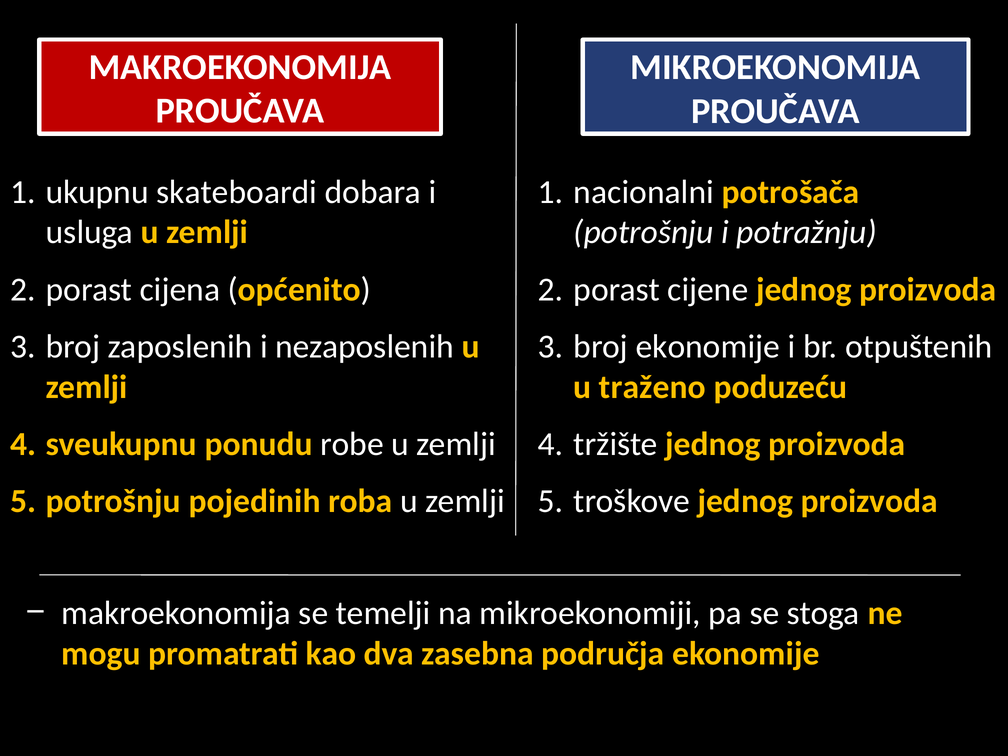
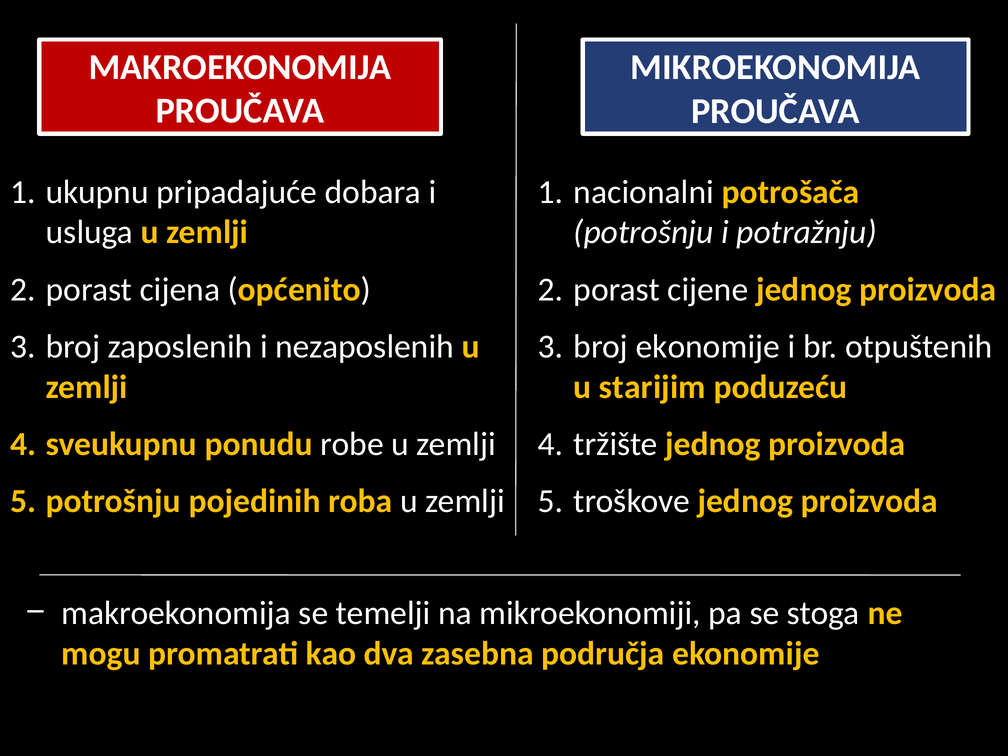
skateboardi: skateboardi -> pripadajuće (237, 192)
traženo: traženo -> starijim (652, 387)
